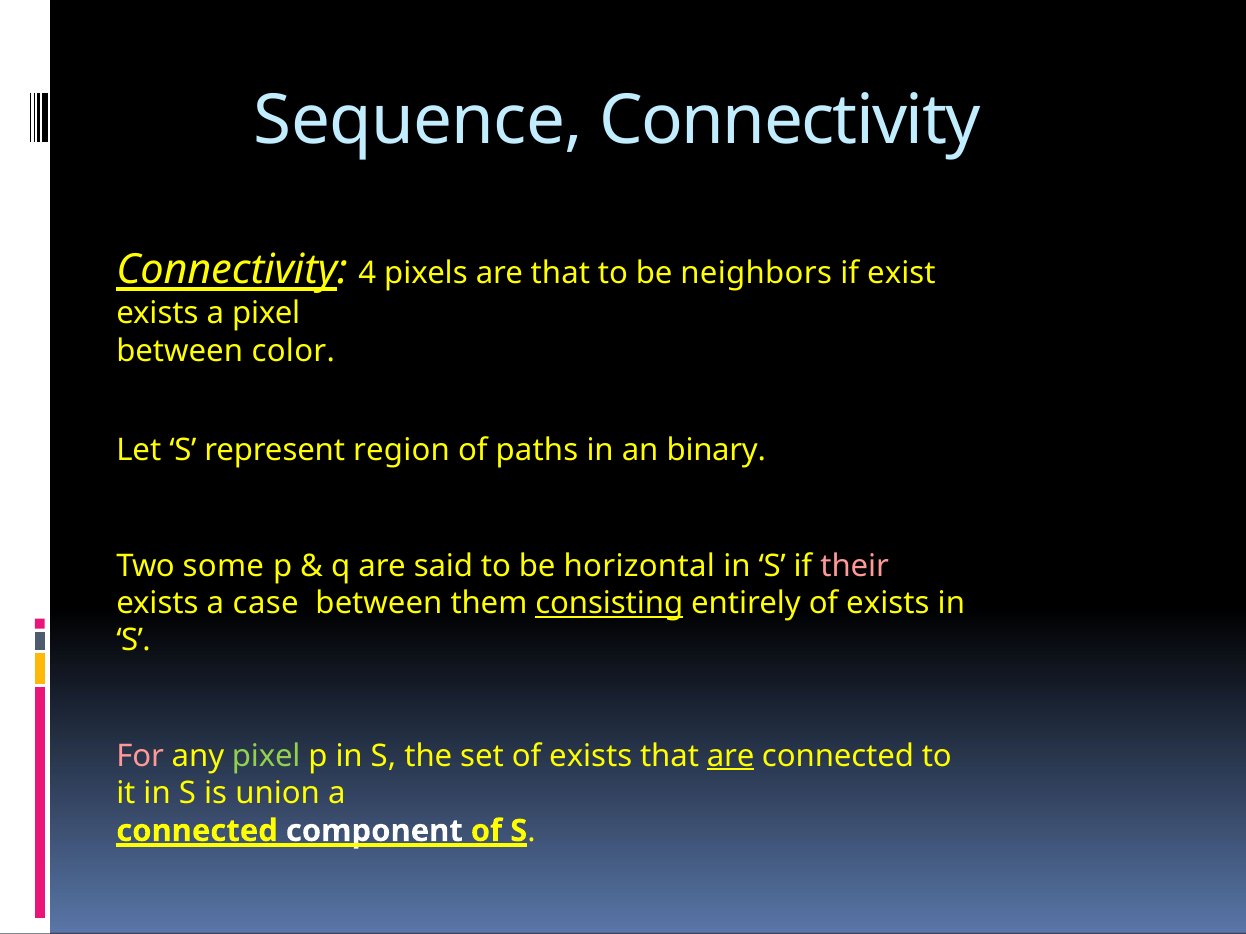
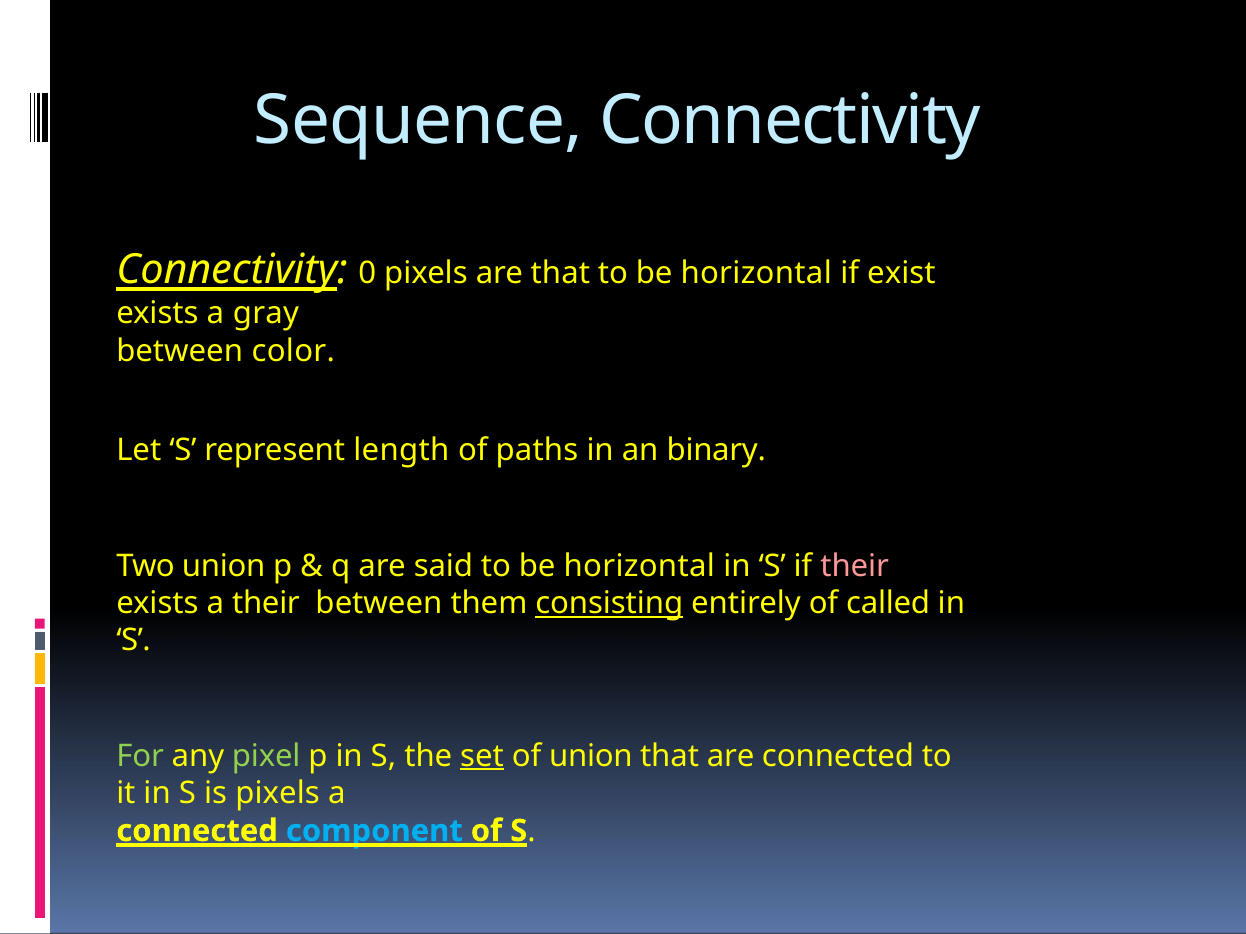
4: 4 -> 0 (367, 274)
neighbors: neighbors -> horizontal (756, 274)
a pixel: pixel -> gray (266, 313)
region: region -> length (401, 451)
Two some: some -> union (224, 566)
a case: case -> their (266, 604)
entirely of exists: exists -> called (888, 604)
For colour: pink -> light green (140, 756)
set underline: none -> present (482, 756)
exists: exists -> union (591, 756)
are underline: present -> none (731, 756)
is union: union -> pixels (278, 794)
component colour: white -> light blue (374, 831)
